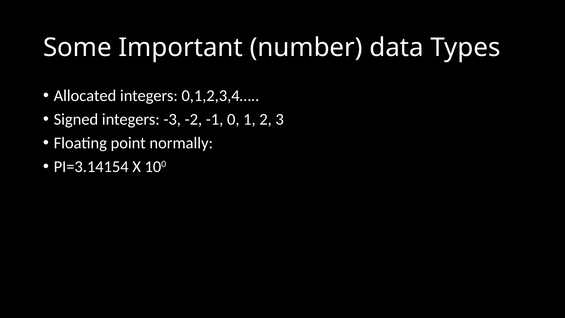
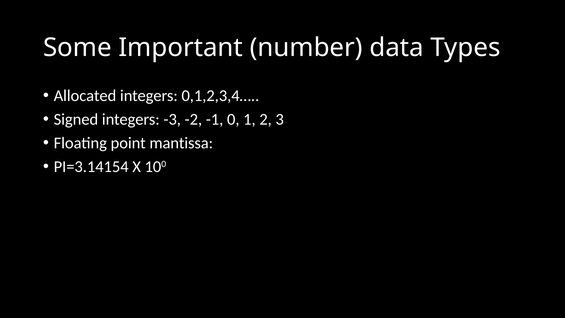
normally: normally -> mantissa (181, 143)
